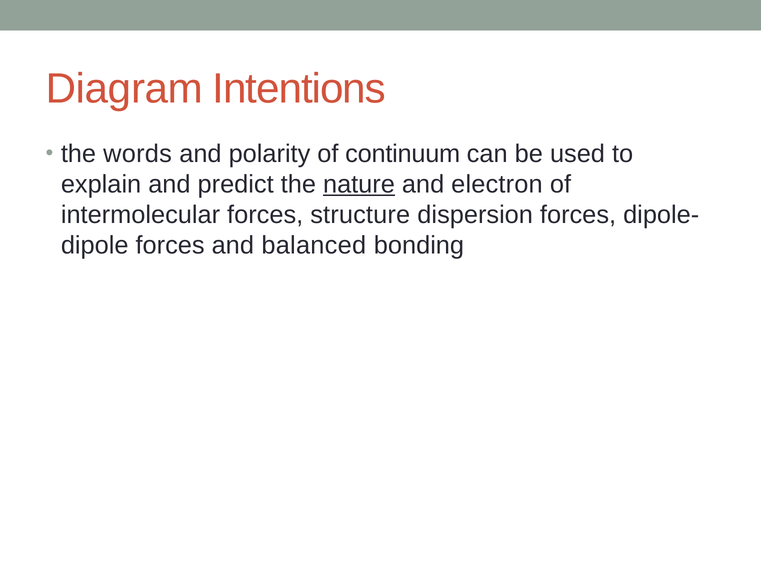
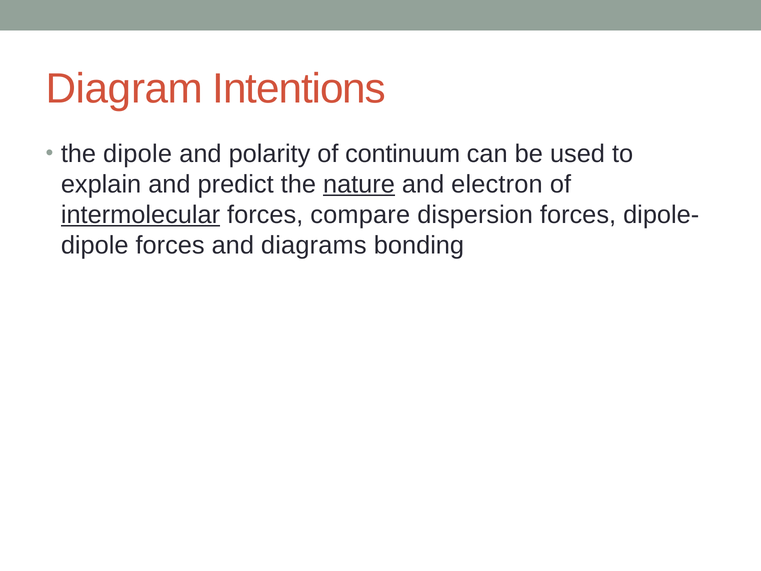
the words: words -> dipole (138, 154)
intermolecular underline: none -> present (140, 215)
structure: structure -> compare (360, 215)
balanced: balanced -> diagrams (314, 245)
